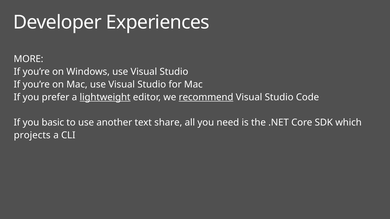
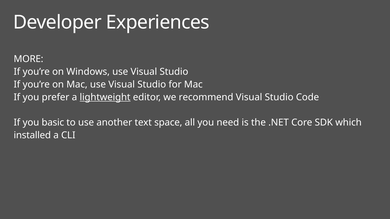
recommend underline: present -> none (206, 97)
share: share -> space (168, 123)
projects: projects -> installed (32, 135)
